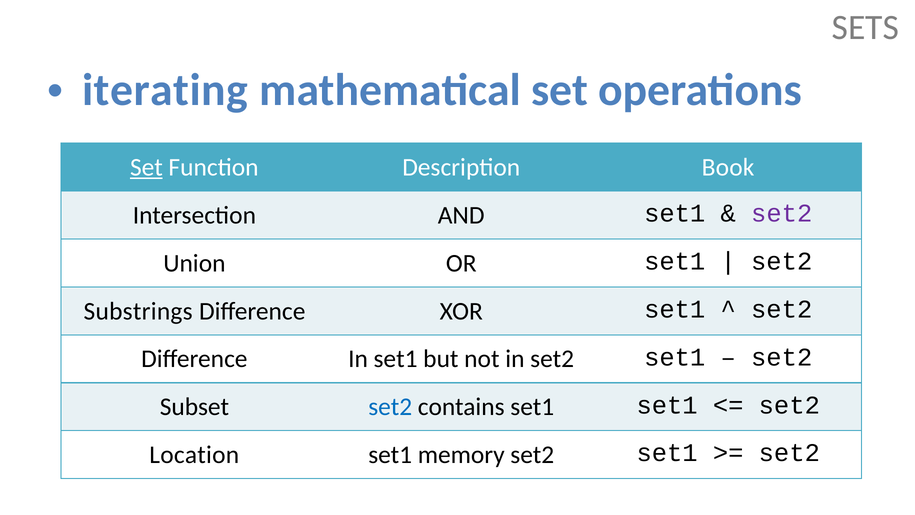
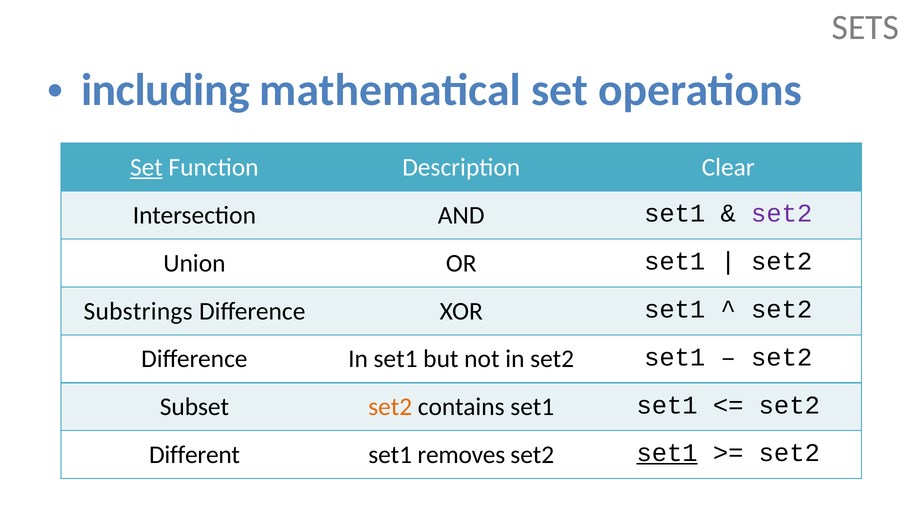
iterating: iterating -> including (166, 90)
Book: Book -> Clear (728, 167)
set2 colour: blue -> orange (390, 407)
Location: Location -> Different (195, 455)
memory: memory -> removes (461, 455)
set1 underline: none -> present (667, 453)
